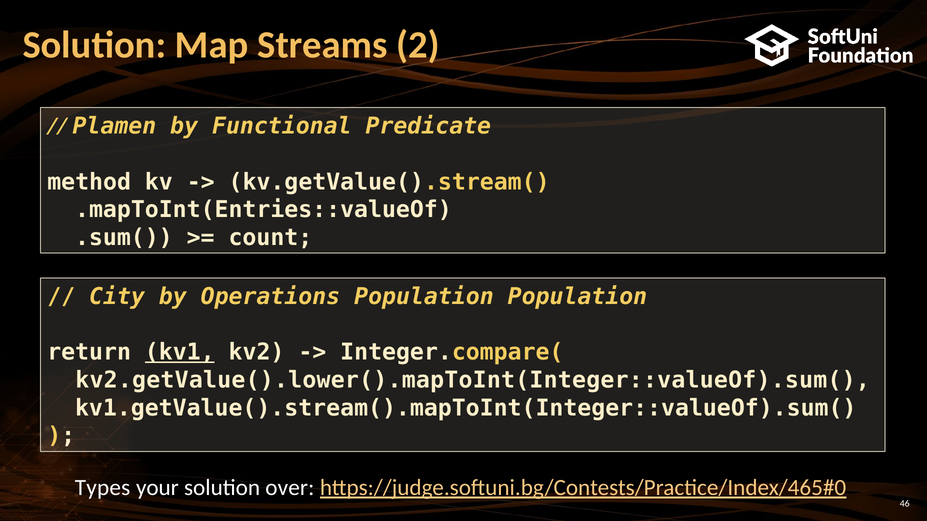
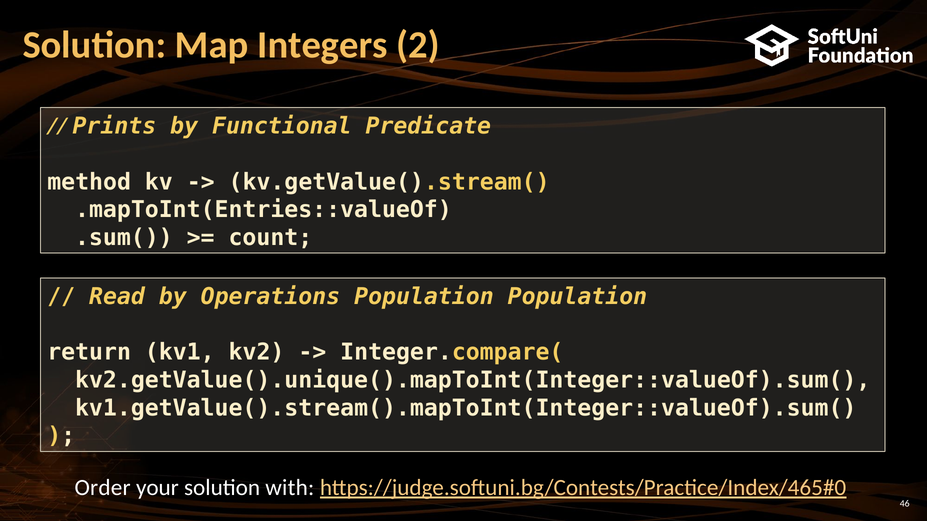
Streams: Streams -> Integers (322, 45)
Plamen: Plamen -> Prints (114, 126)
City: City -> Read (117, 297)
kv1 underline: present -> none (180, 353)
kv2.getValue().lower().mapToInt(Integer::valueOf).sum(: kv2.getValue().lower().mapToInt(Integer::valueOf).sum( -> kv2.getValue().unique().mapToInt(Integer::valueOf).sum( (473, 381)
Types: Types -> Order (103, 488)
over: over -> with (290, 488)
